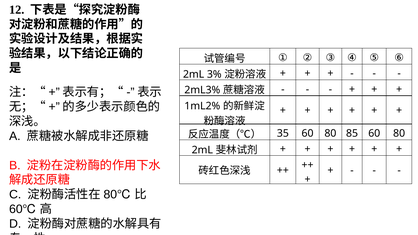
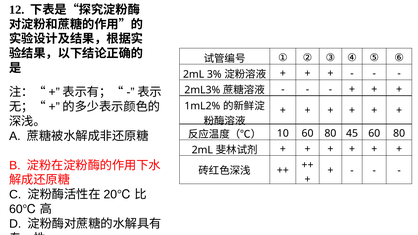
35: 35 -> 10 (283, 133)
85: 85 -> 45 (352, 133)
80: 80 -> 20 (110, 195)
